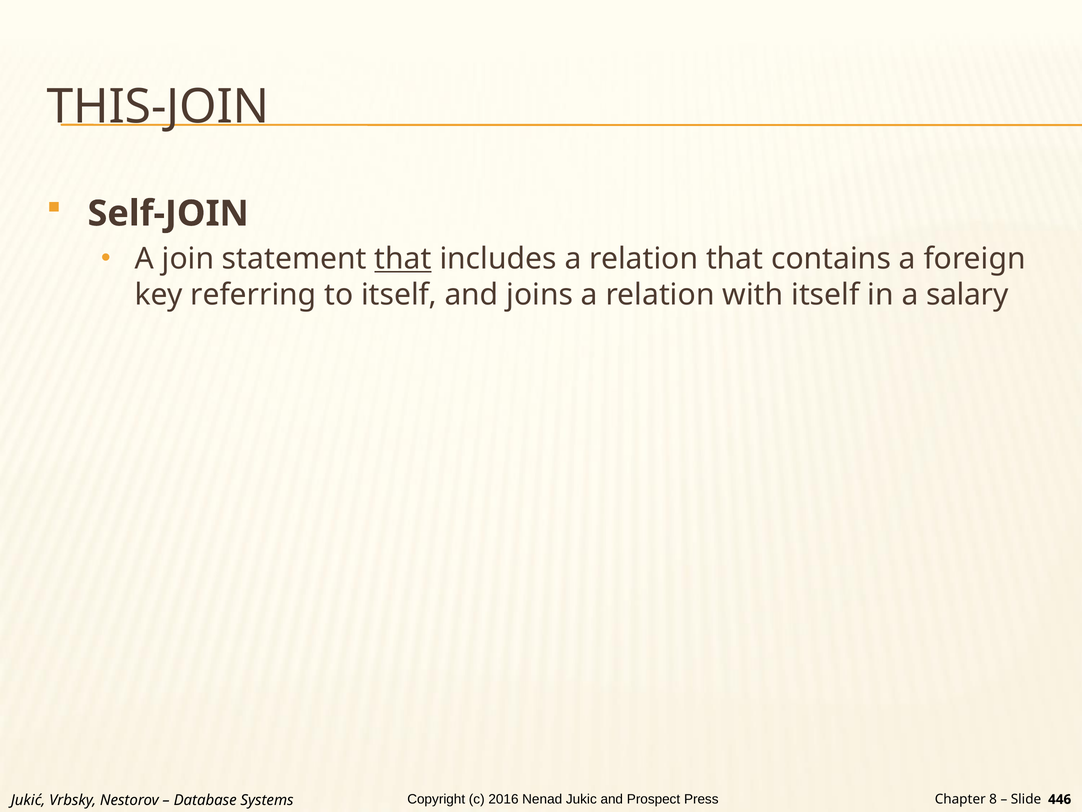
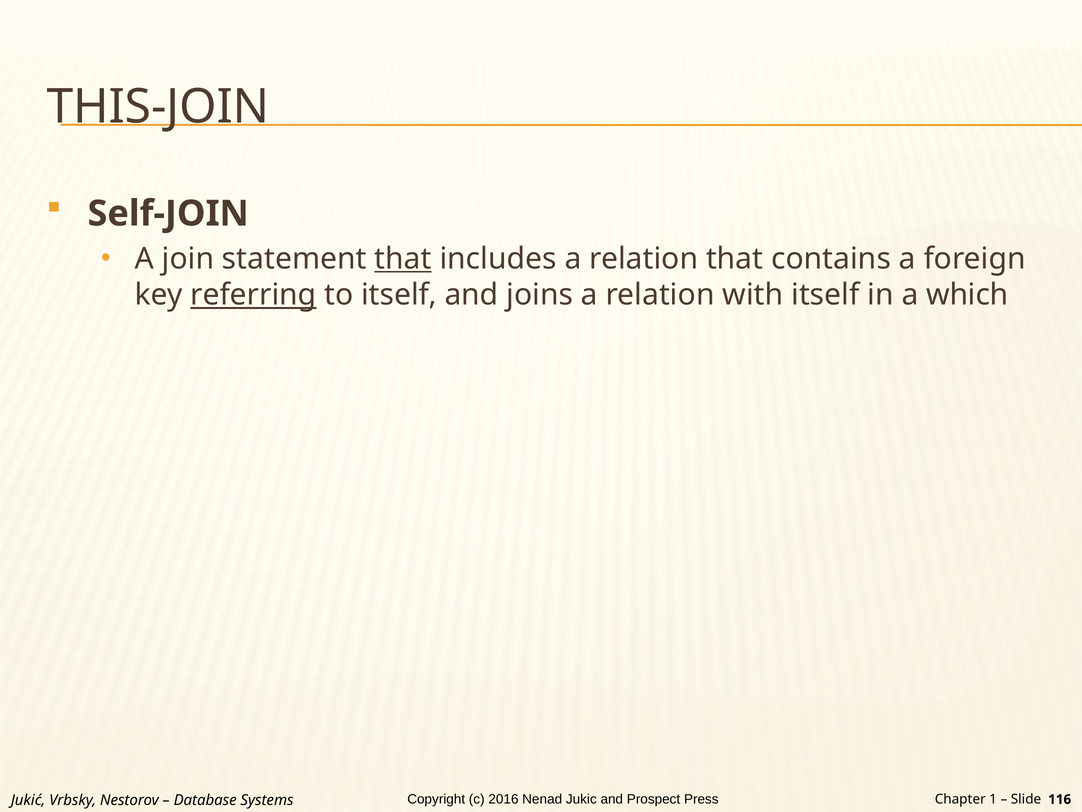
referring underline: none -> present (253, 295)
salary: salary -> which (967, 295)
8: 8 -> 1 (993, 799)
446: 446 -> 116 (1060, 799)
